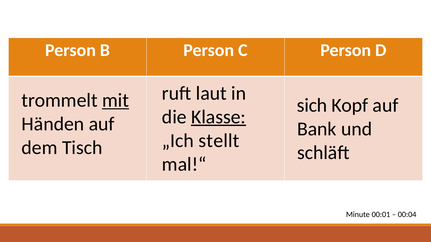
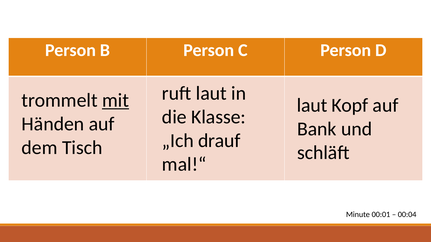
sich: sich -> laut (312, 105)
Klasse underline: present -> none (219, 117)
stellt: stellt -> drauf (219, 141)
